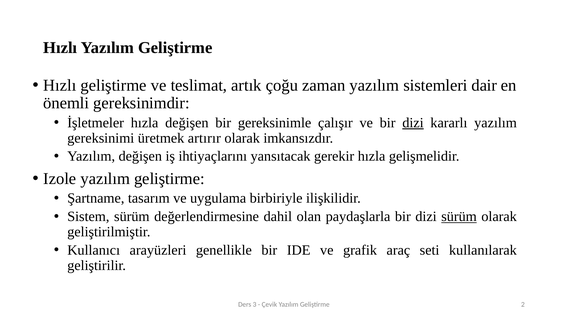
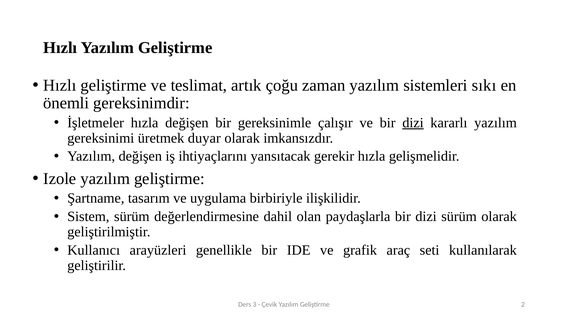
dair: dair -> sıkı (484, 86)
artırır: artırır -> duyar (204, 138)
sürüm underline: present -> none (459, 217)
